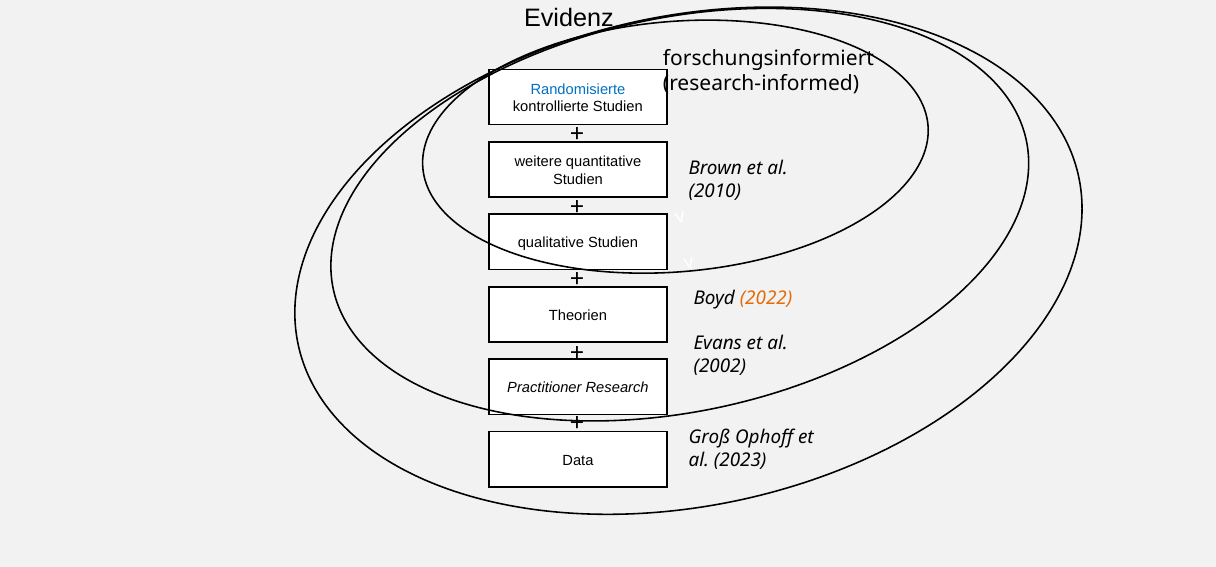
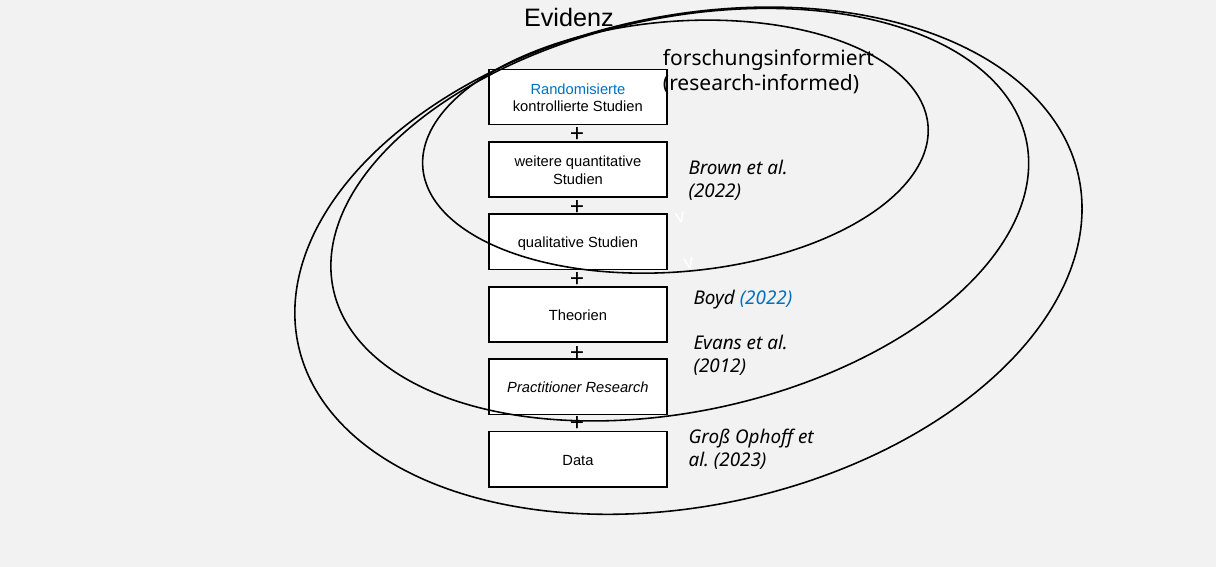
2010: 2010 -> 2022 (715, 191)
2022 colour: orange -> blue (766, 298)
2002: 2002 -> 2012 (720, 366)
